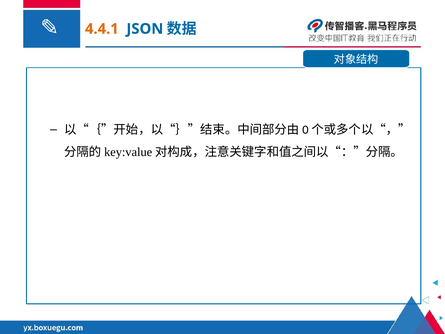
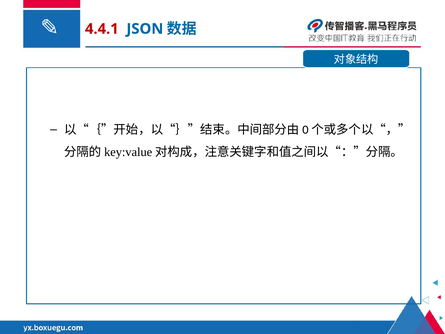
4.4.1 colour: orange -> red (102, 29)
